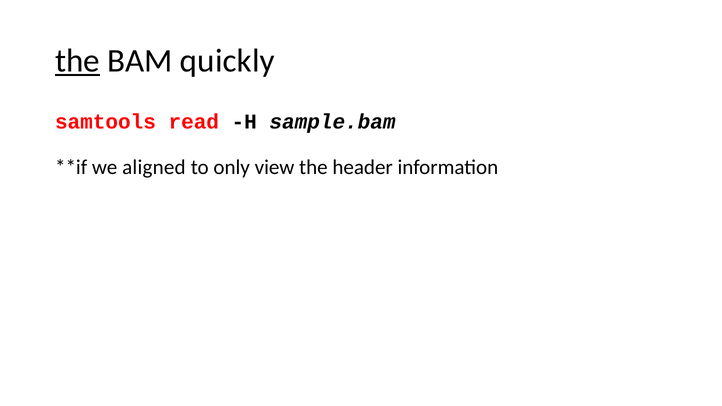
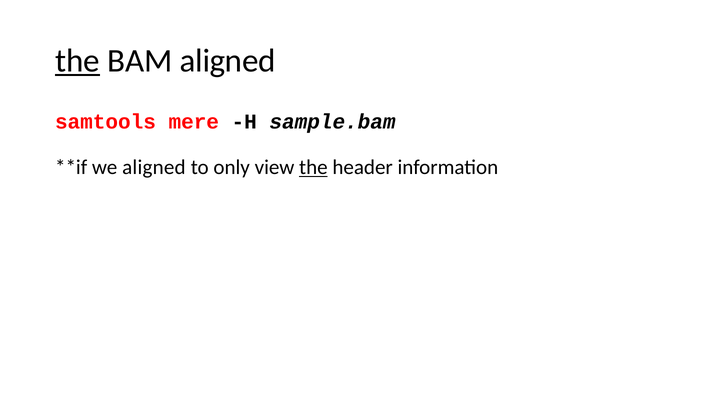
BAM quickly: quickly -> aligned (228, 61)
read: read -> mere (194, 122)
the underline: none -> present (313, 167)
